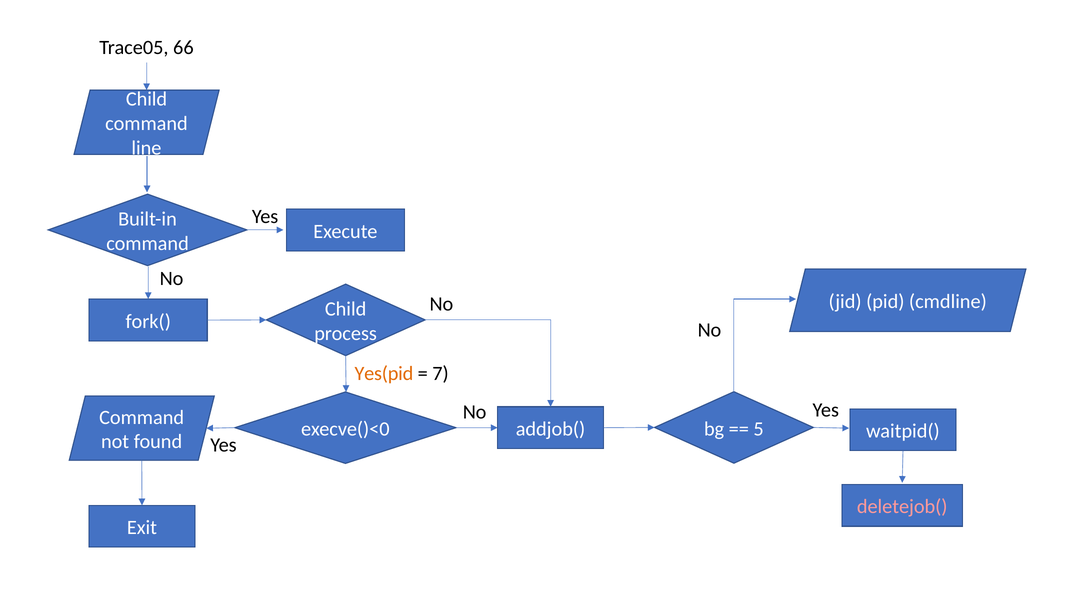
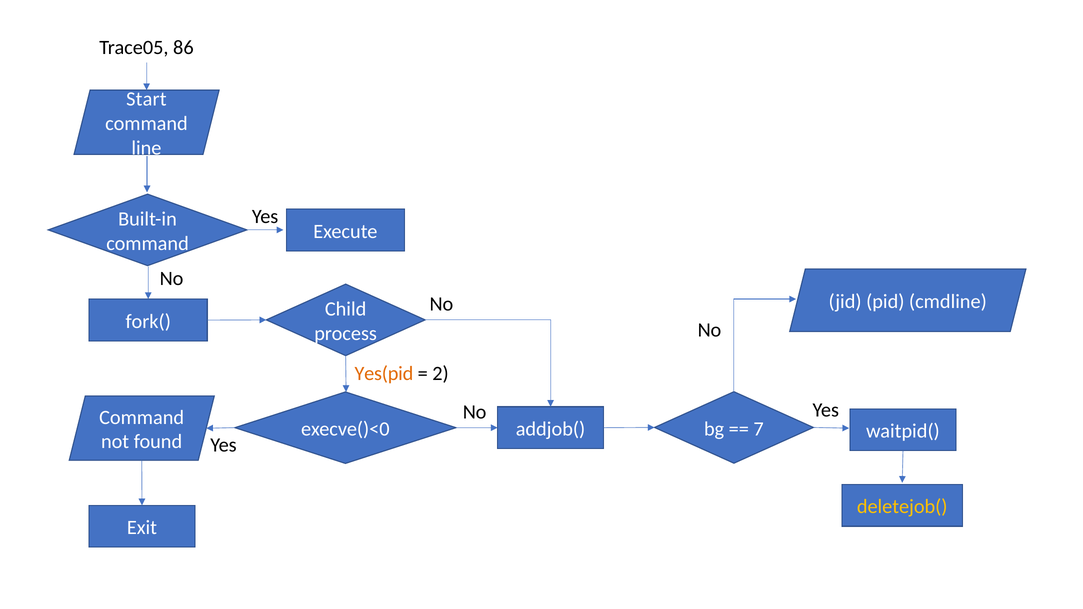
66: 66 -> 86 (183, 48)
Child: Child -> Start (146, 99)
7: 7 -> 2 (441, 374)
5: 5 -> 7 (759, 429)
deletejob( colour: pink -> yellow (902, 507)
